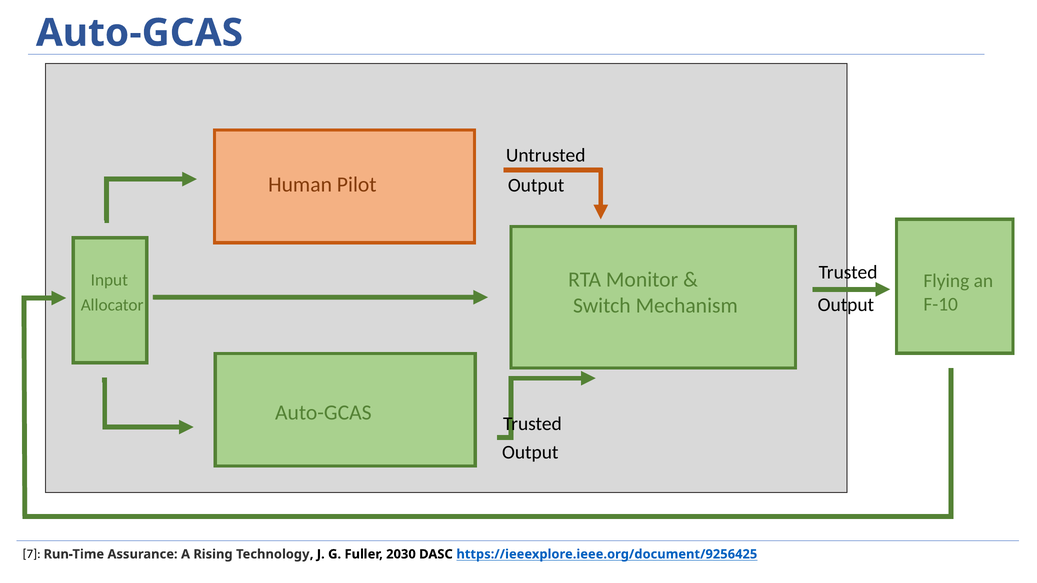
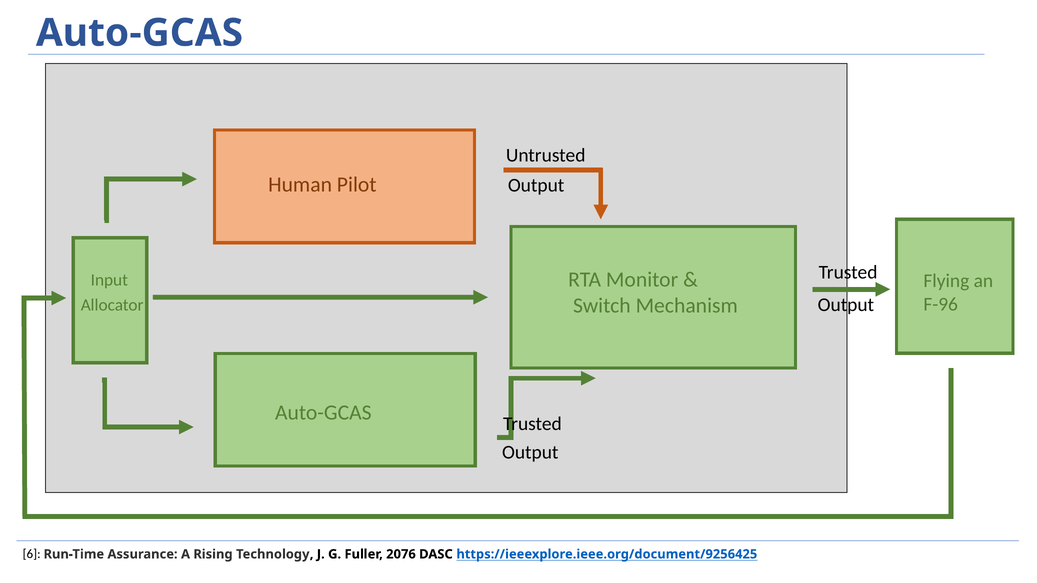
F-10: F-10 -> F-96 (941, 304)
7: 7 -> 6 (32, 554)
2030: 2030 -> 2076 (401, 554)
